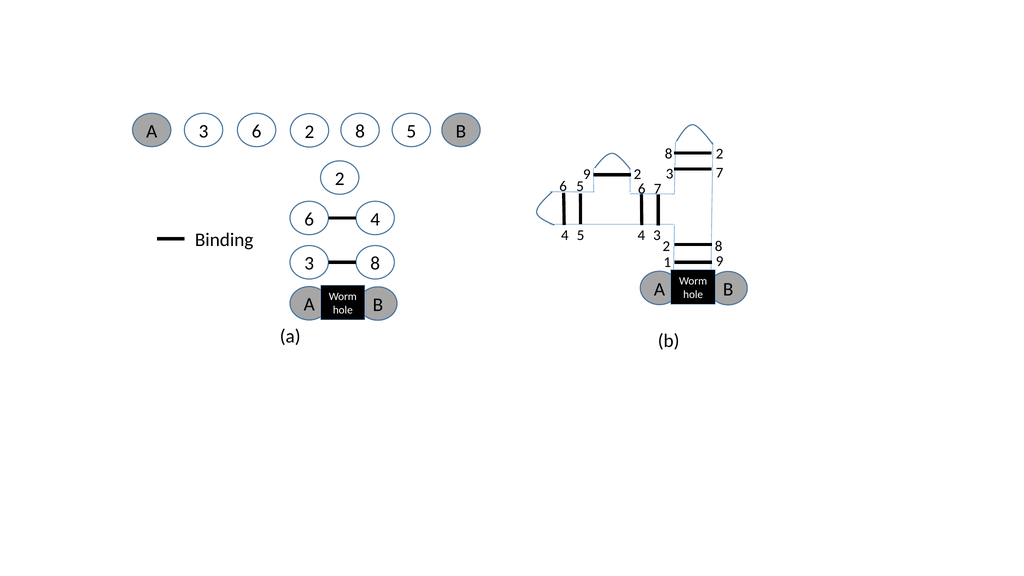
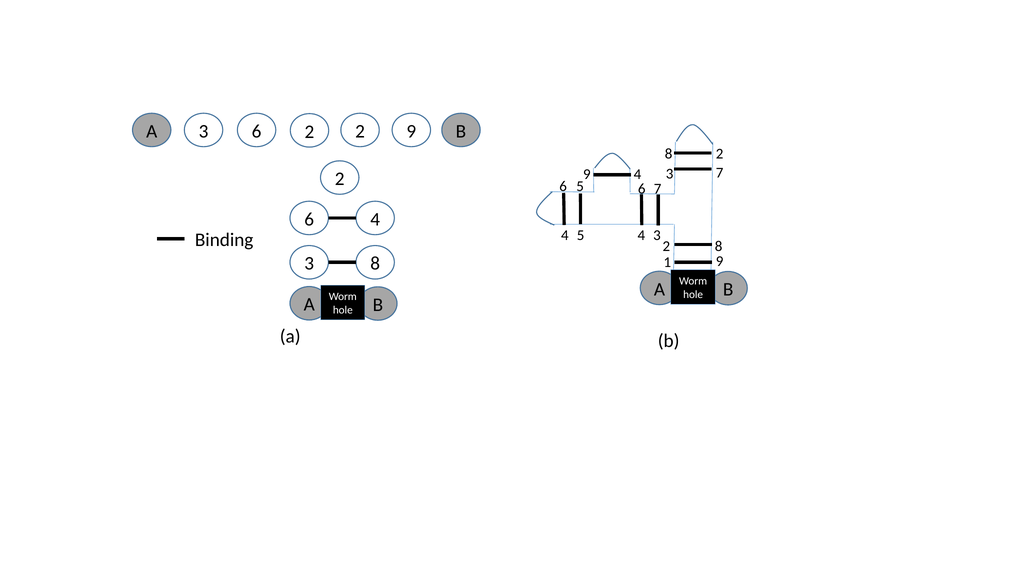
6 8: 8 -> 2 (360, 131)
3 5: 5 -> 9 (411, 131)
9 2: 2 -> 4 (637, 174)
